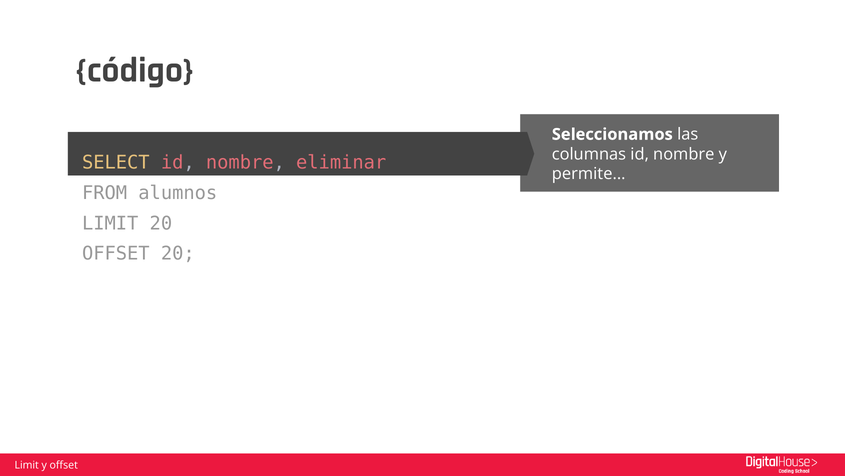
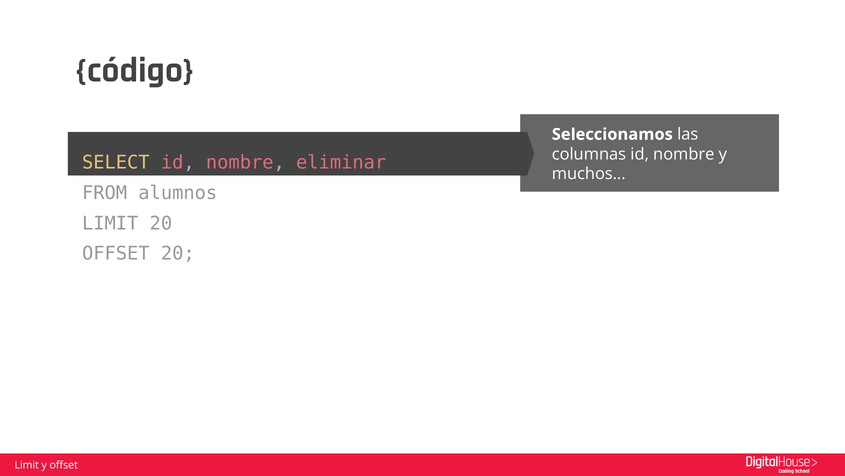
permite: permite -> muchos (589, 174)
